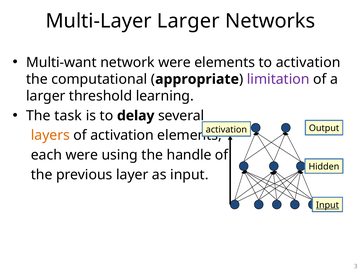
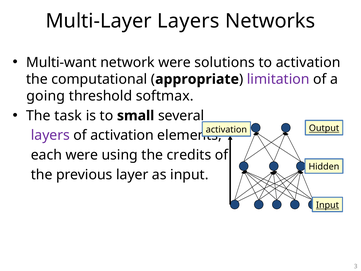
Multi-Layer Larger: Larger -> Layers (188, 21)
were elements: elements -> solutions (225, 62)
larger: larger -> going (46, 96)
learning: learning -> softmax (165, 96)
delay: delay -> small (136, 116)
Output underline: none -> present (324, 128)
layers colour: orange -> purple (50, 135)
handle: handle -> credits (189, 155)
